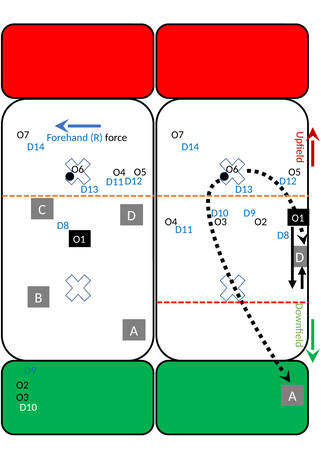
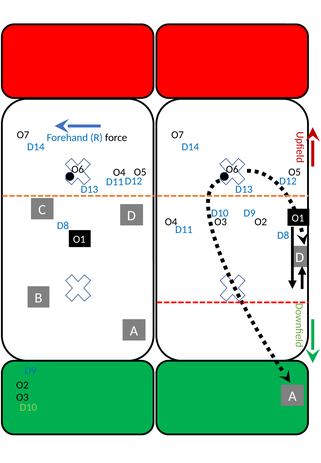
D10 colour: white -> light green (28, 408)
